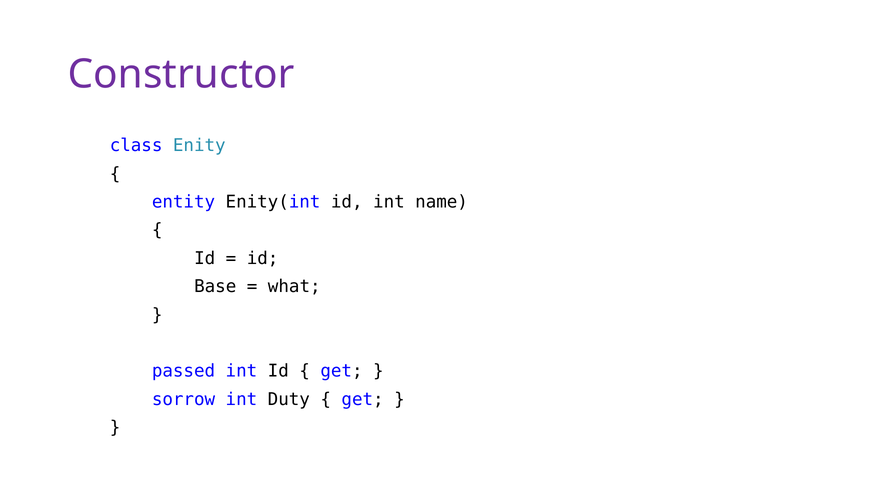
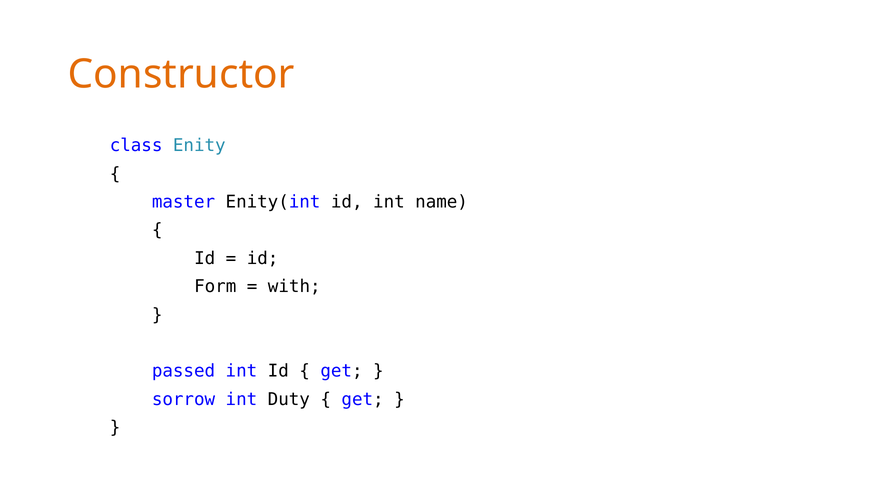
Constructor colour: purple -> orange (181, 75)
entity: entity -> master (184, 202)
Base: Base -> Form (215, 287)
what: what -> with (294, 287)
